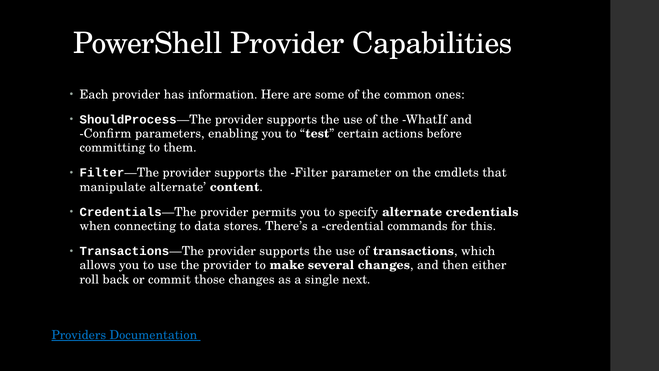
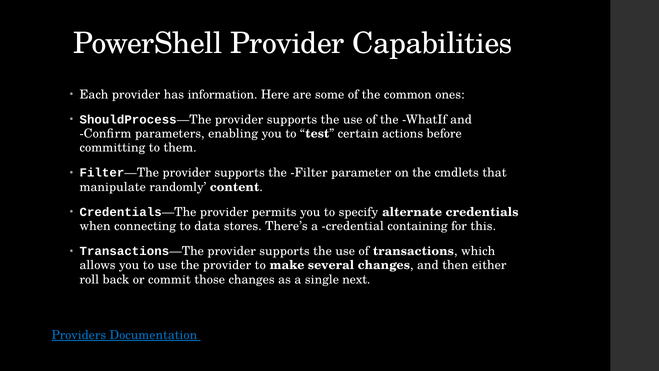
manipulate alternate: alternate -> randomly (178, 187)
commands: commands -> containing (418, 226)
